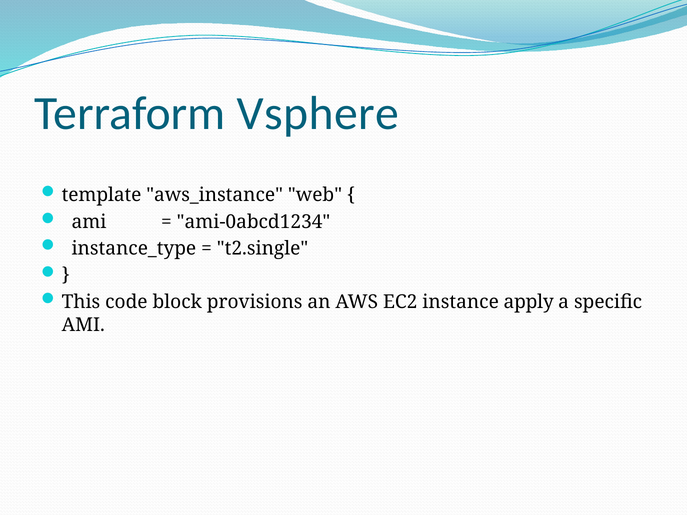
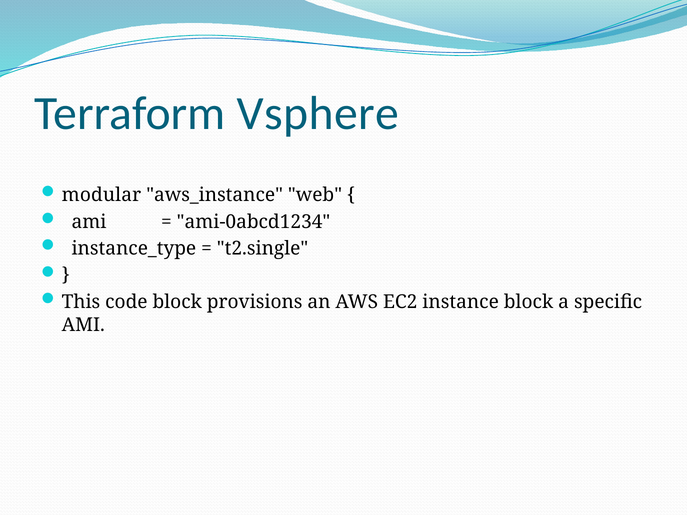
template: template -> modular (101, 195)
instance apply: apply -> block (529, 302)
